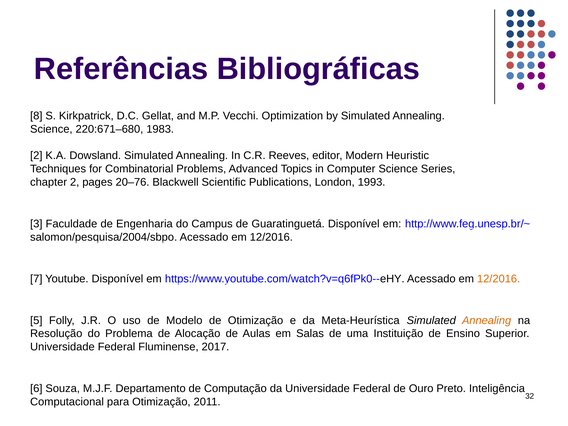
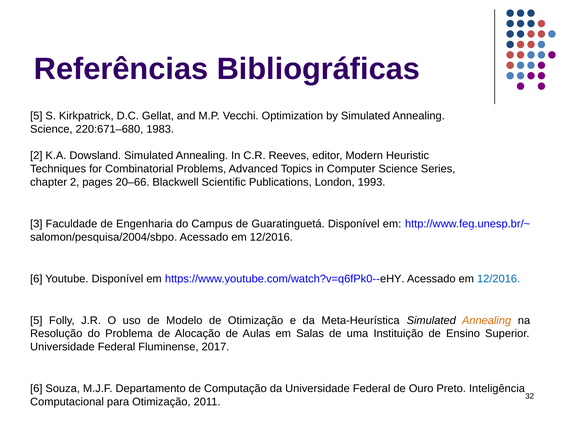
8: 8 -> 5 (36, 116)
20–76: 20–76 -> 20–66 (133, 182)
7: 7 -> 6 (36, 279)
12/2016 colour: orange -> blue (499, 279)
